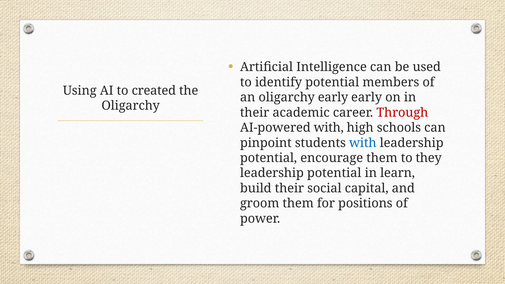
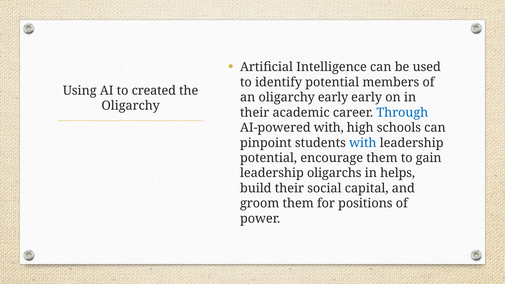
Through colour: red -> blue (402, 113)
they: they -> gain (429, 158)
potential: potential -> oligarchs (334, 173)
learn: learn -> helps (398, 173)
